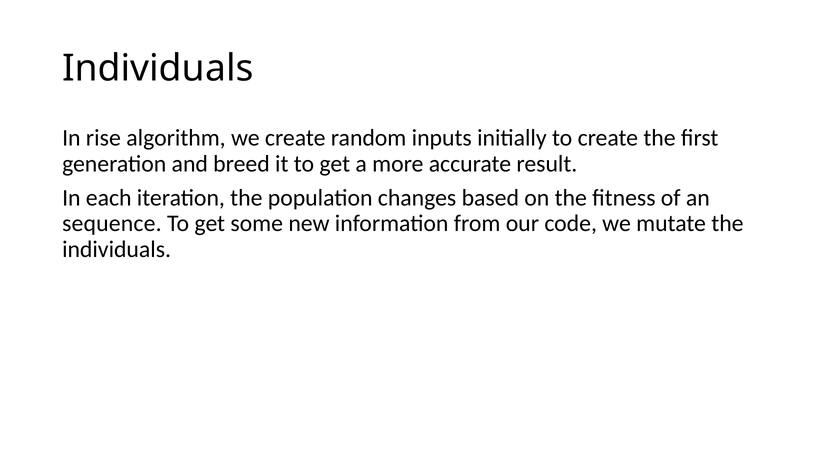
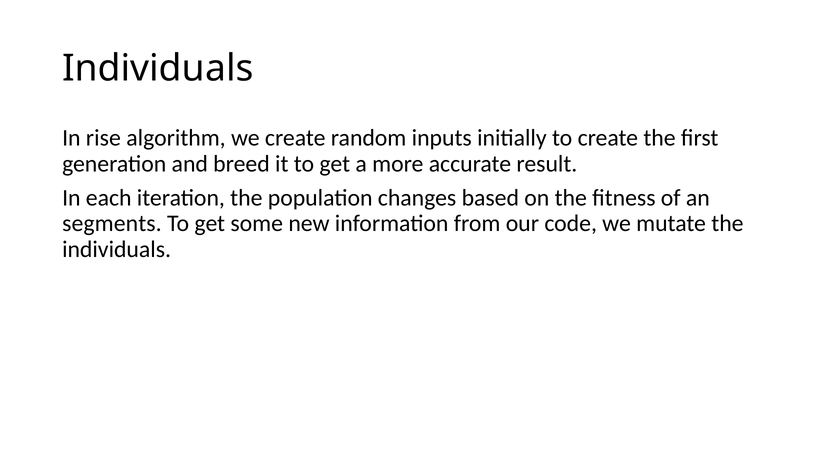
sequence: sequence -> segments (112, 223)
